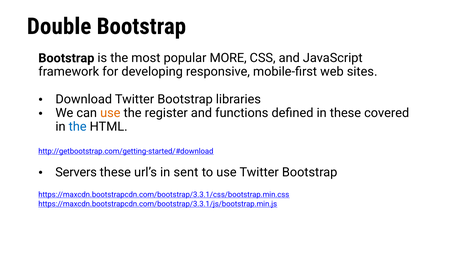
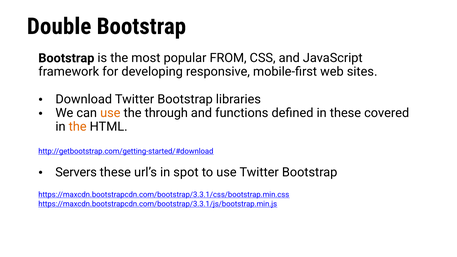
MORE: MORE -> FROM (228, 58)
register: register -> through (166, 113)
the colour: blue -> orange (78, 127)
sent: sent -> spot (186, 172)
